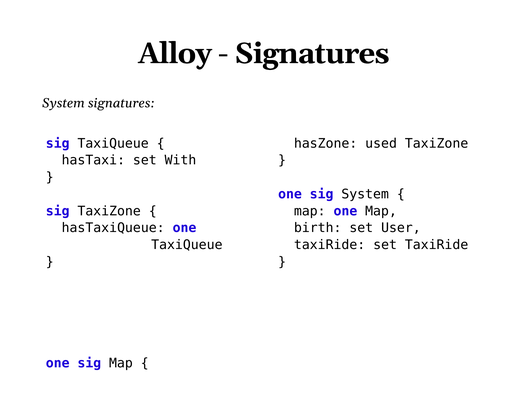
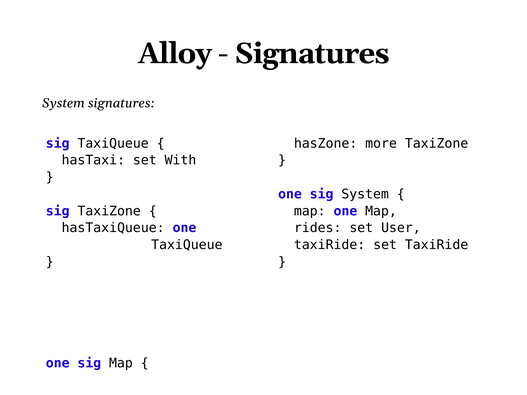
used: used -> more (381, 144)
birth: birth -> rides (318, 228)
